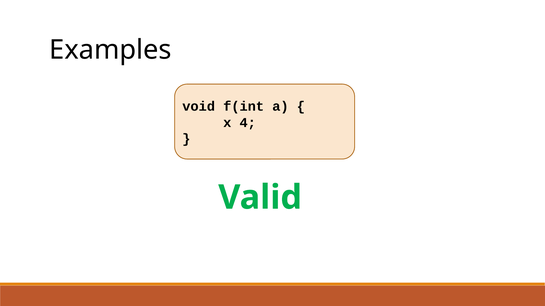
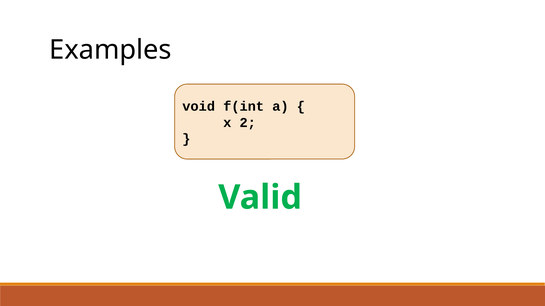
4: 4 -> 2 (248, 123)
